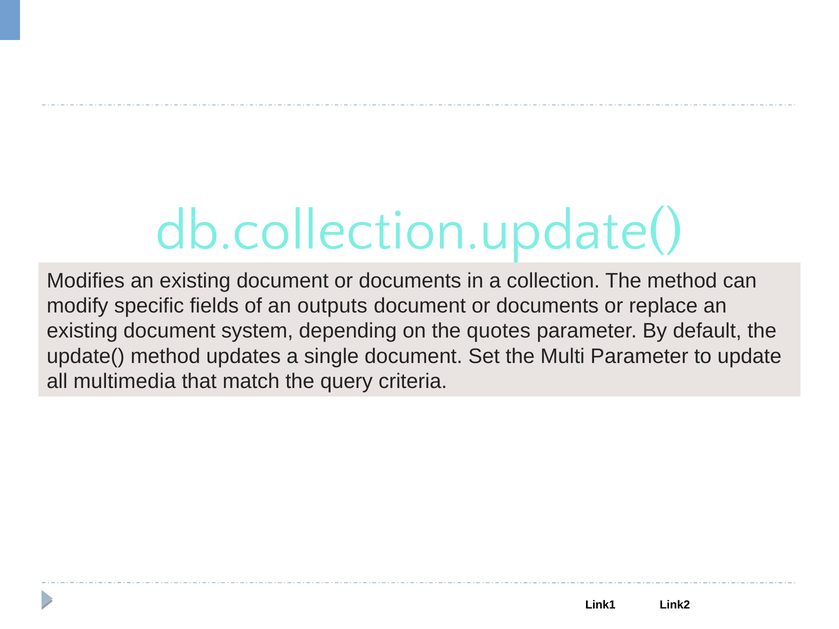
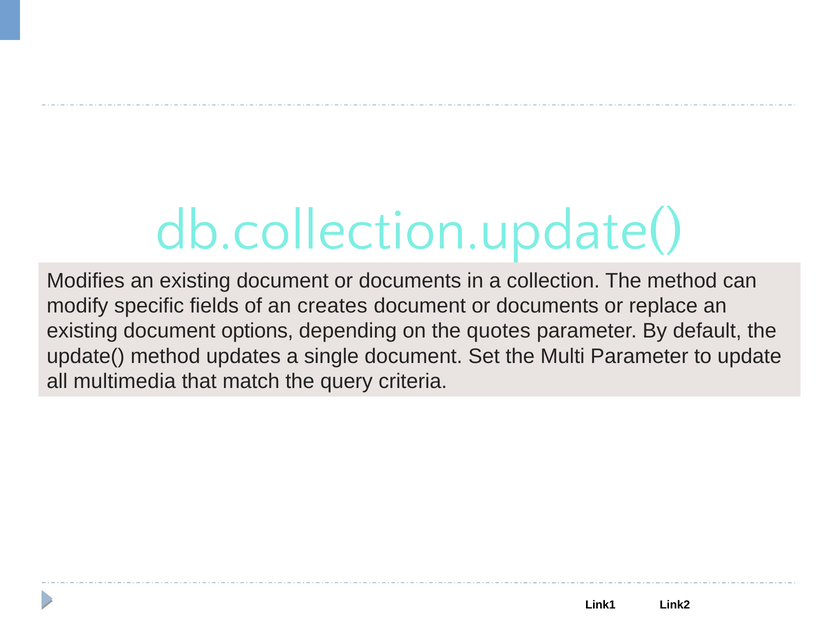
outputs: outputs -> creates (332, 306)
system: system -> options (257, 331)
